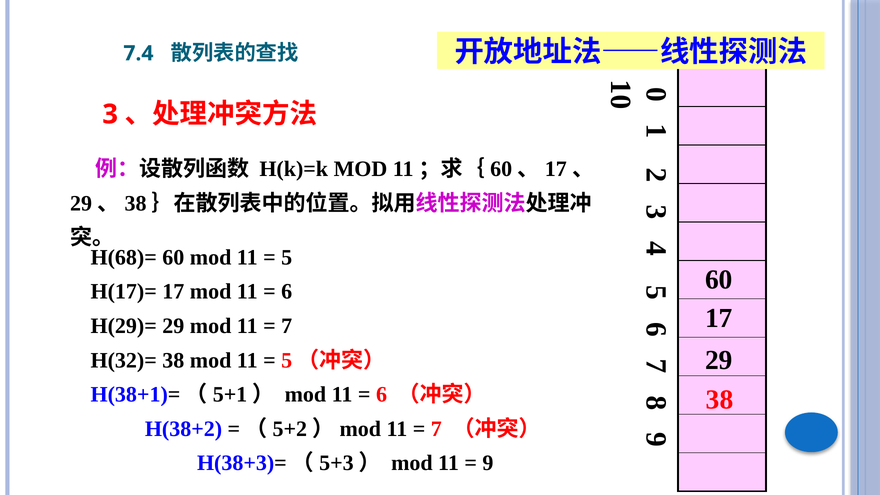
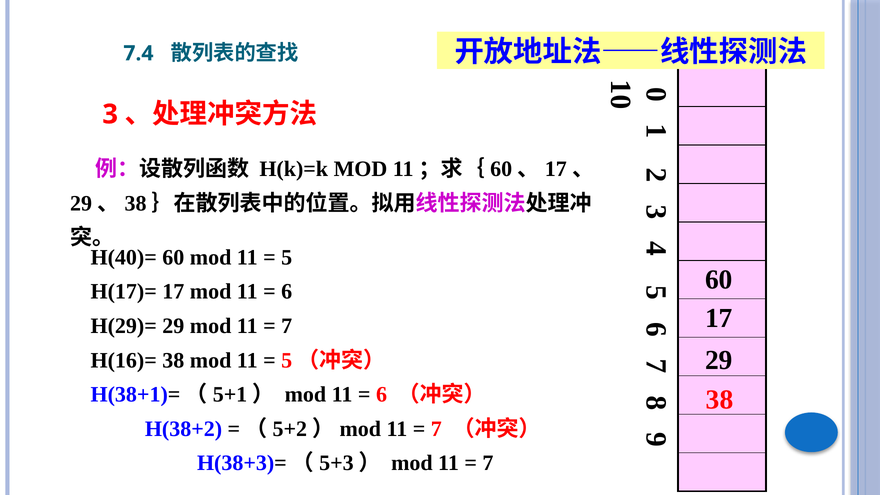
H(68)=: H(68)= -> H(40)= (124, 257)
H(32)=: H(32)= -> H(16)= (124, 360)
9: 9 -> 7 (488, 463)
